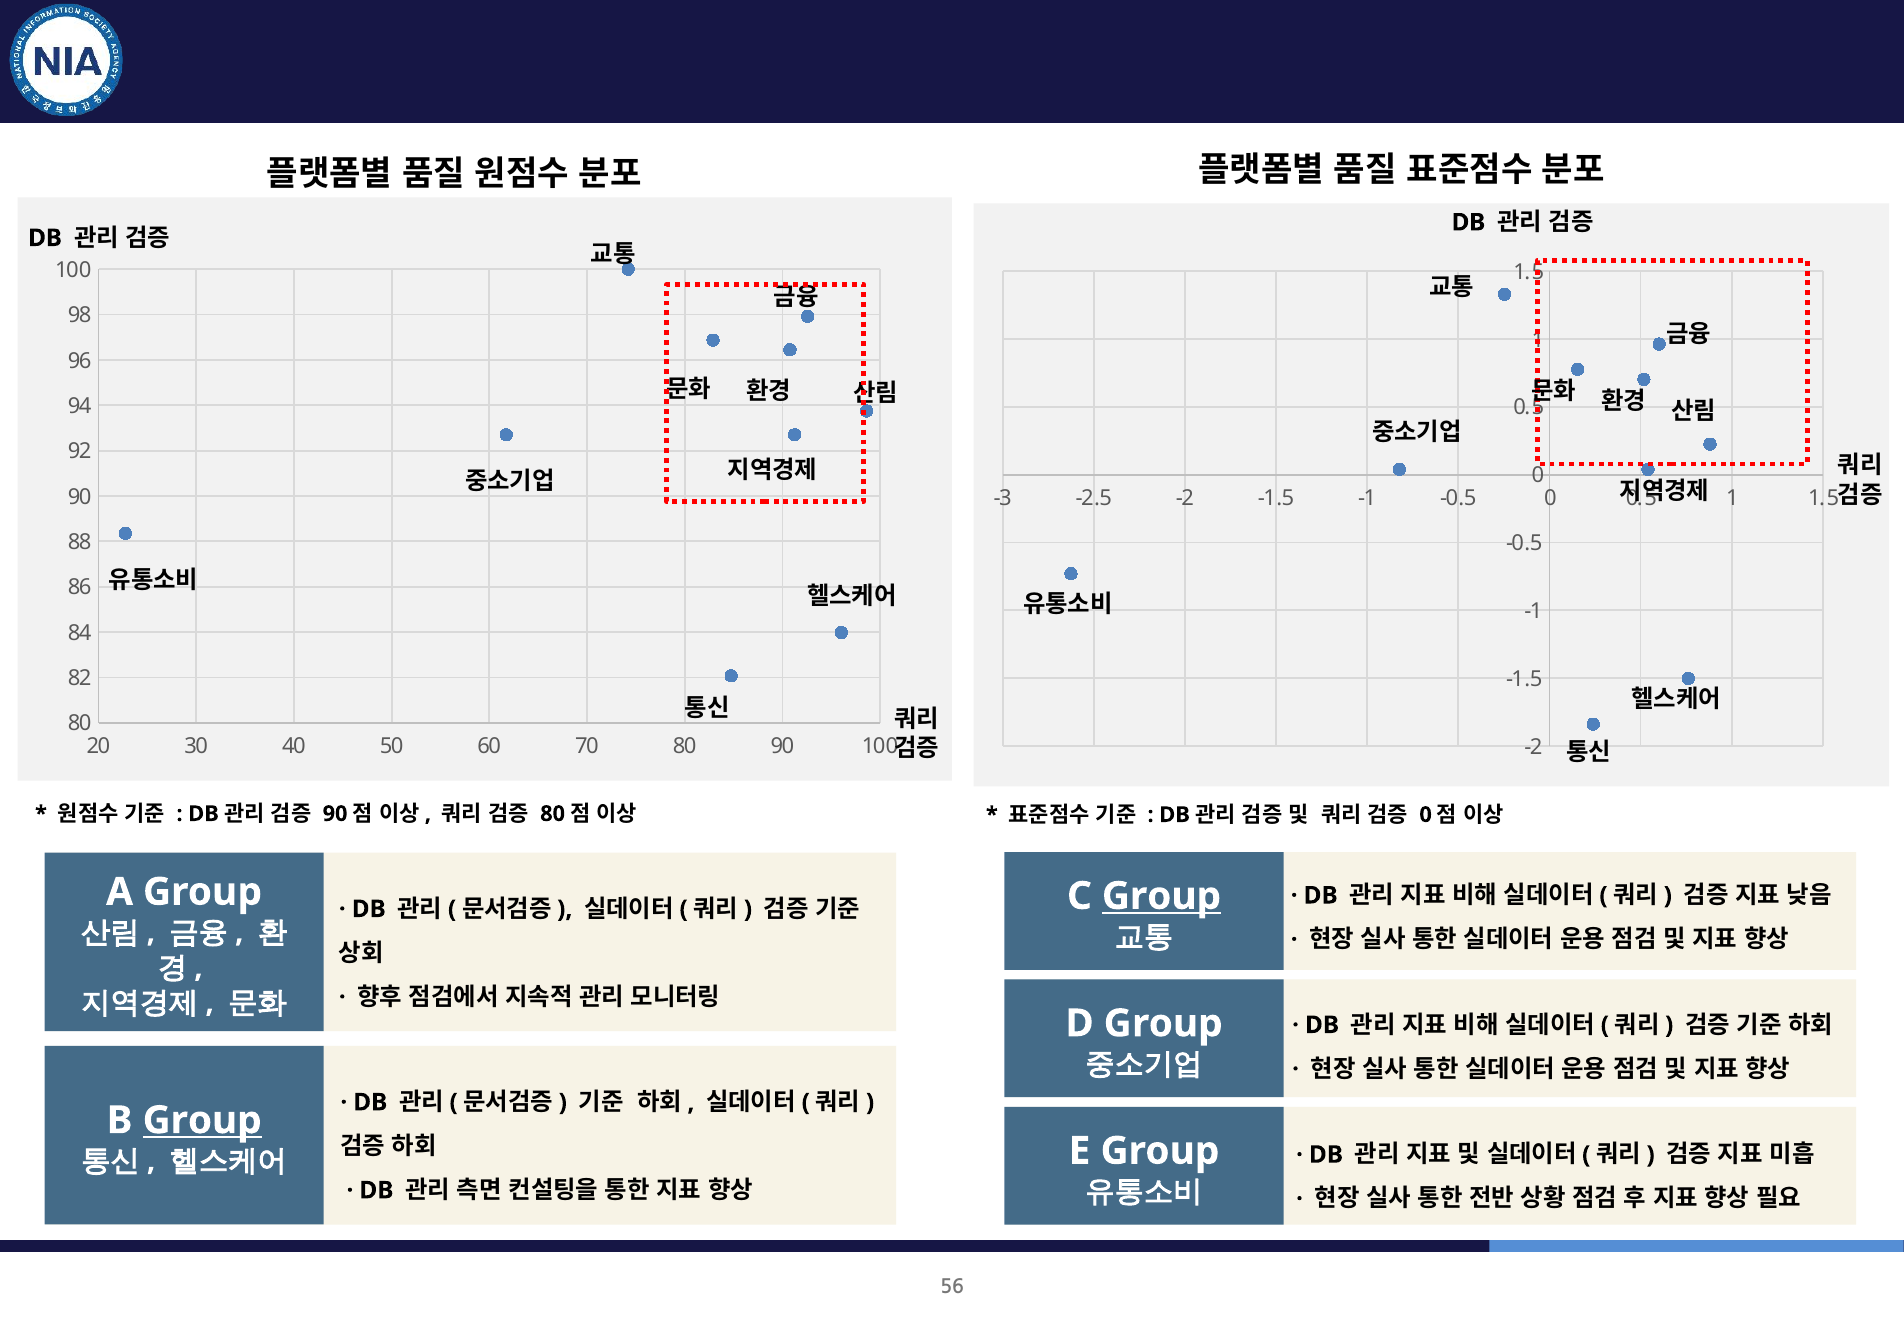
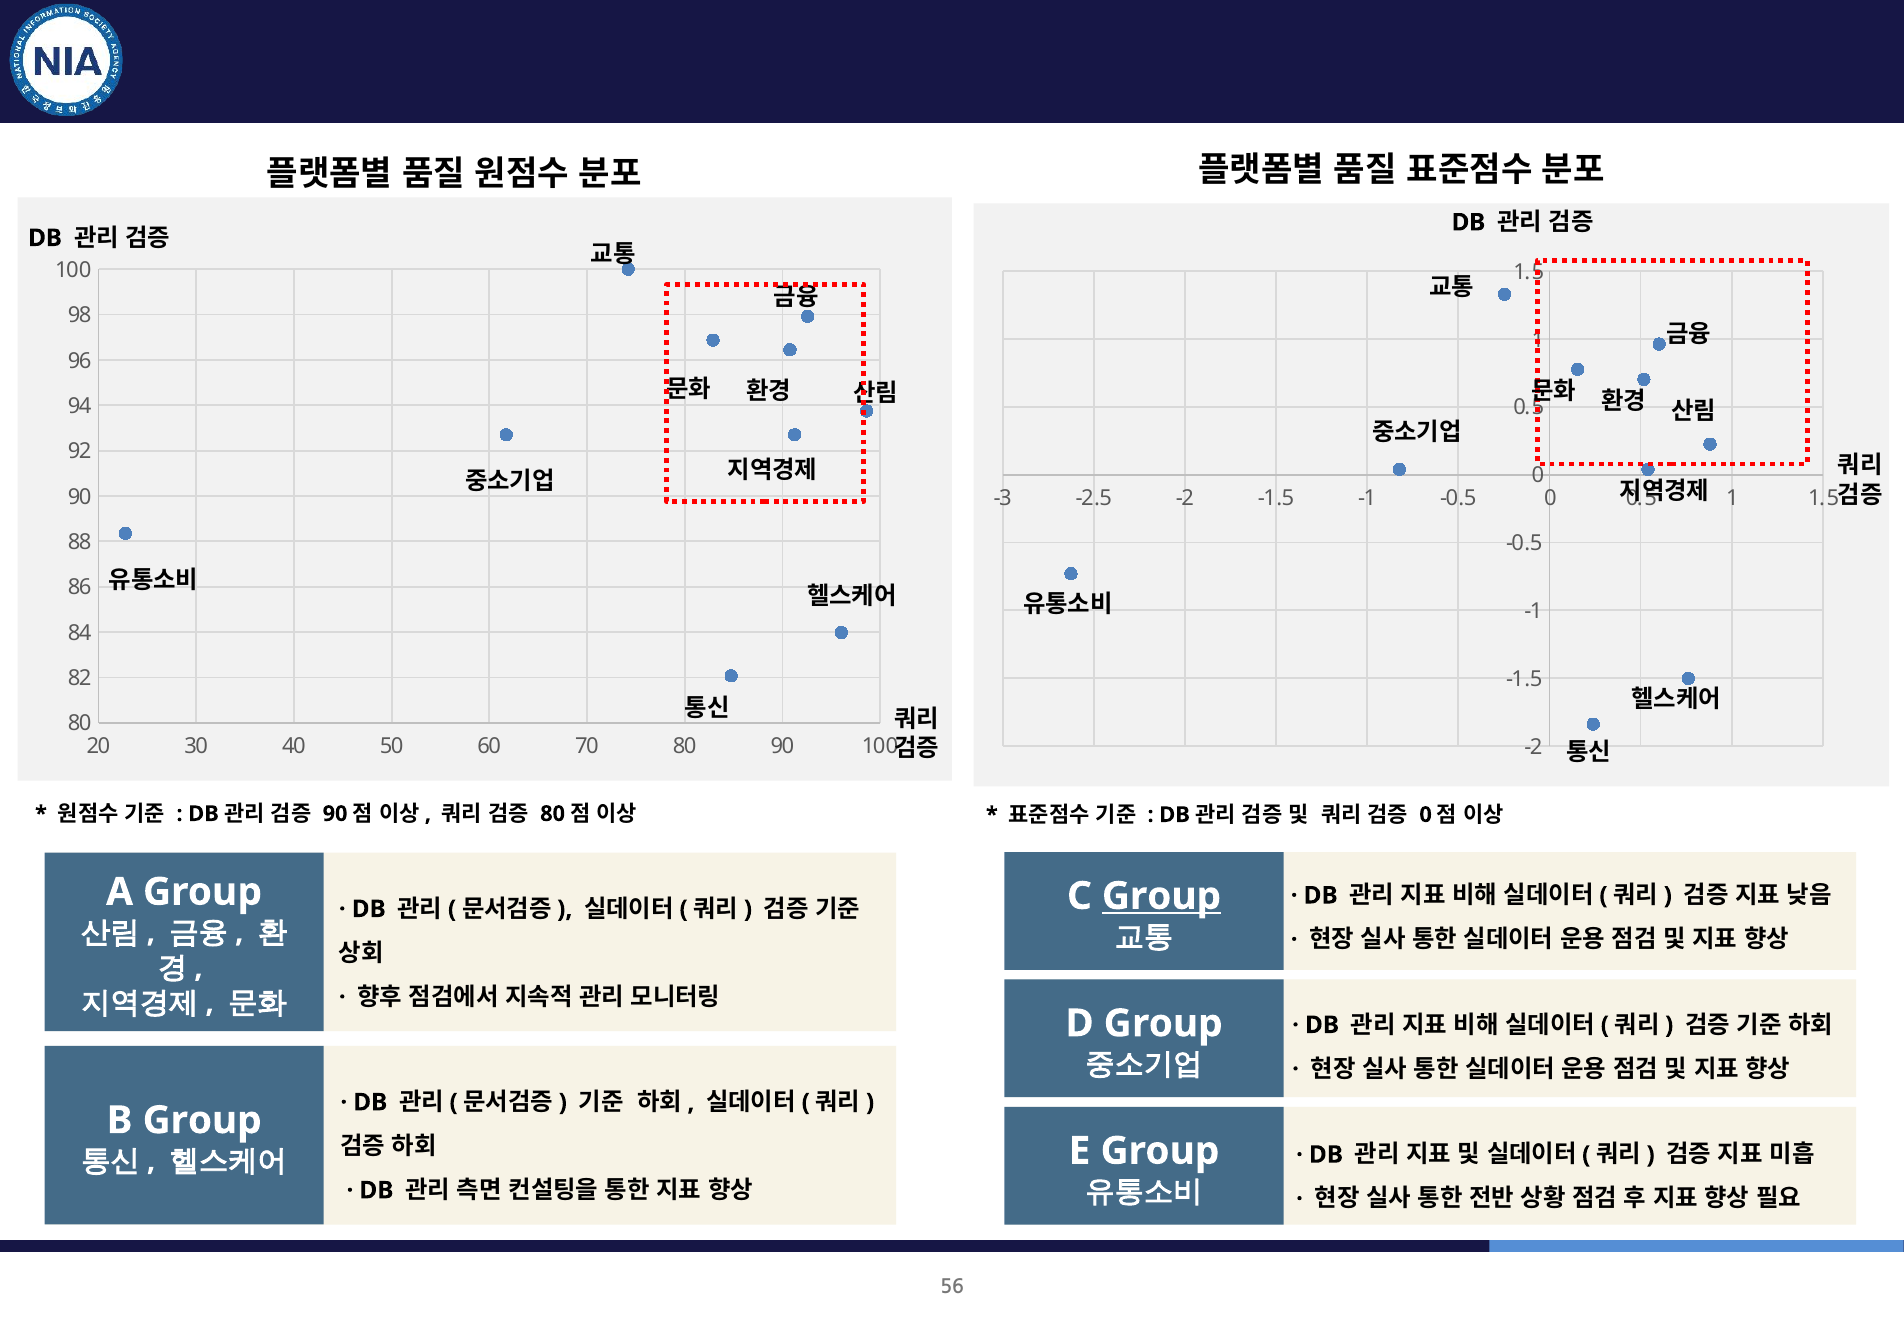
Group underline: present -> none (202, 1120)
